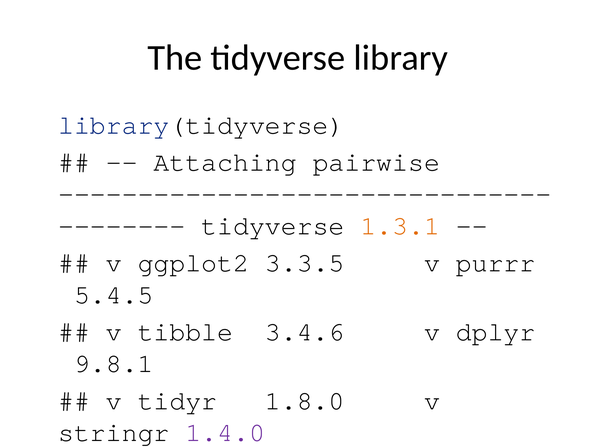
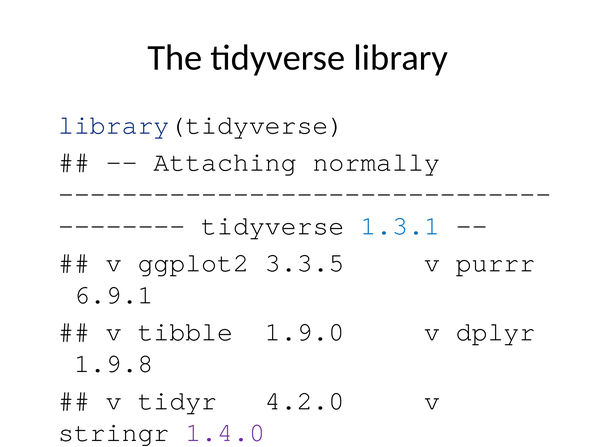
pairwise: pairwise -> normally (376, 162)
1.3.1 colour: orange -> blue (400, 226)
5.4.5: 5.4.5 -> 6.9.1 (114, 295)
3.4.6: 3.4.6 -> 1.9.0 (305, 332)
9.8.1: 9.8.1 -> 1.9.8 (114, 363)
1.8.0: 1.8.0 -> 4.2.0 (305, 401)
